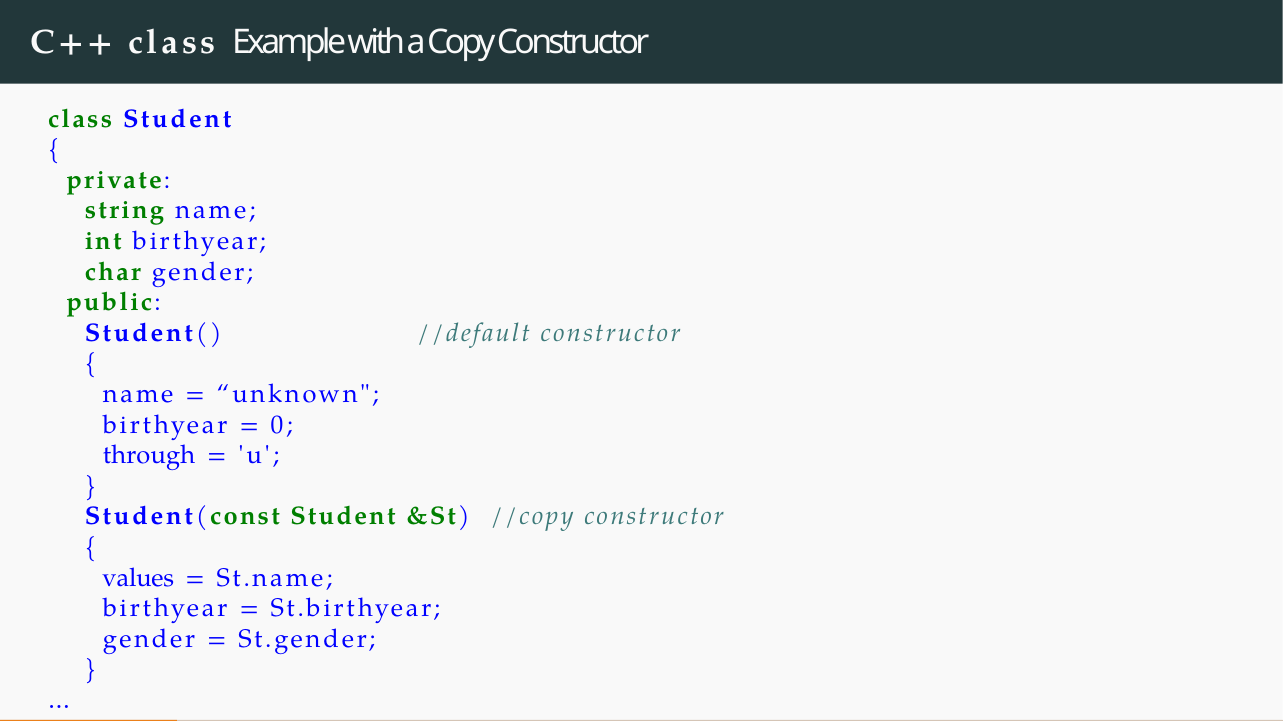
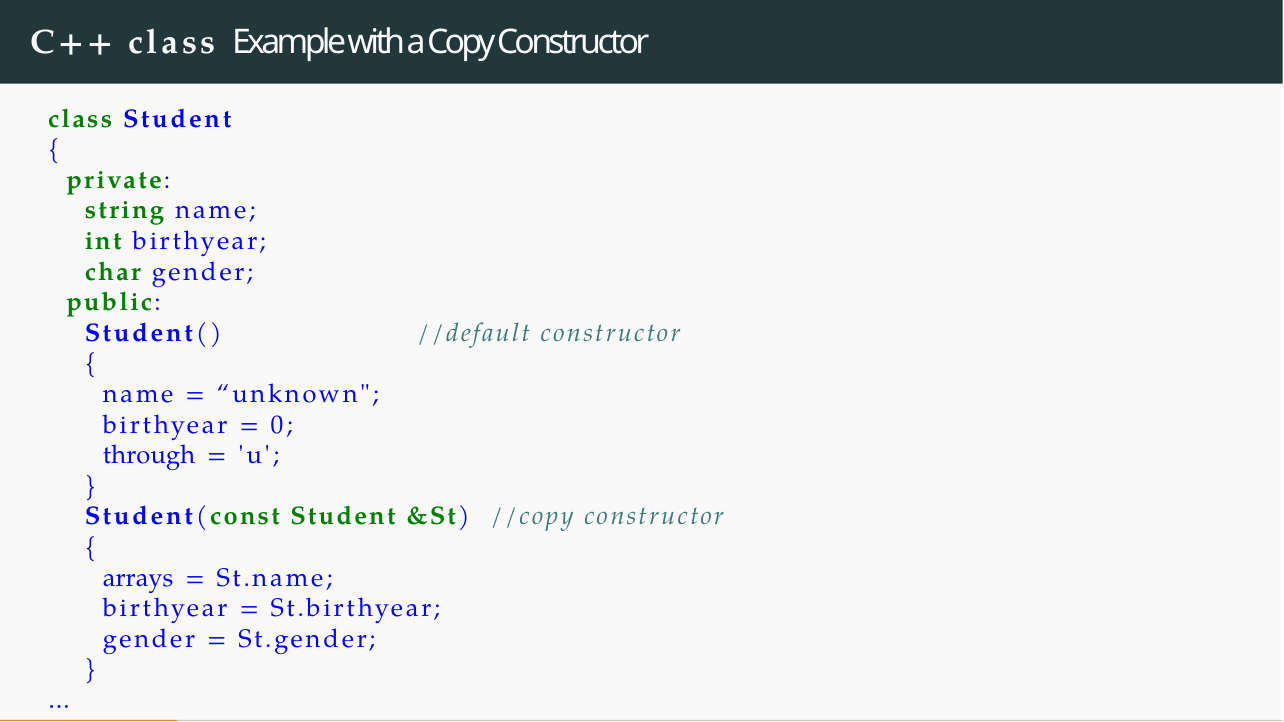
values: values -> arrays (138, 578)
